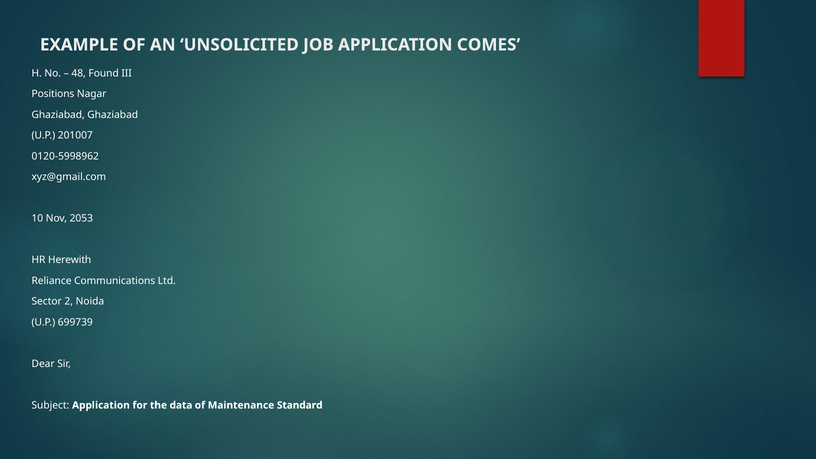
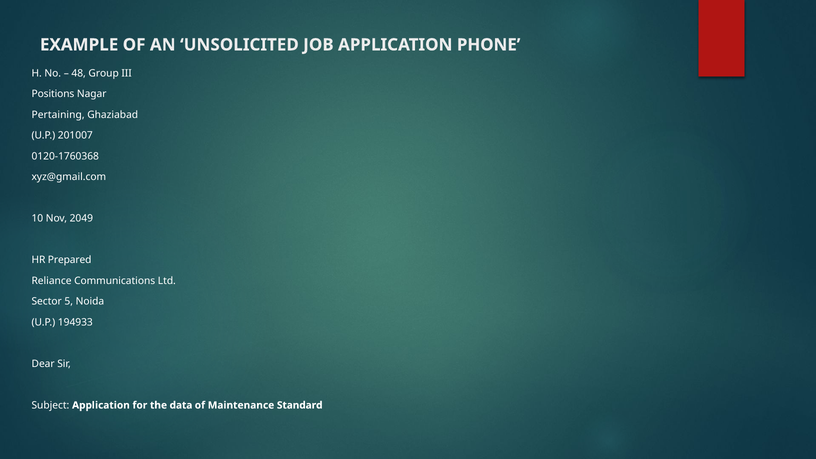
COMES: COMES -> PHONE (489, 45)
Found: Found -> Group (104, 73)
Ghaziabad: Ghaziabad -> Pertaining (58, 115)
0120-5998962: 0120-5998962 -> 0120-1760368 (65, 156)
2053: 2053 -> 2049 (81, 219)
Herewith: Herewith -> Prepared (70, 260)
2: 2 -> 5 (69, 302)
699739: 699739 -> 194933 (75, 322)
